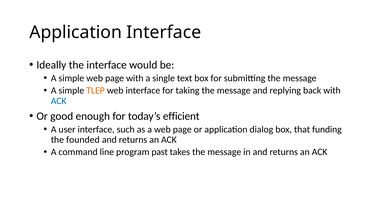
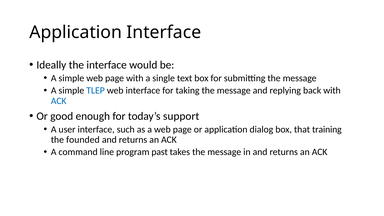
TLEP colour: orange -> blue (96, 91)
efficient: efficient -> support (181, 116)
funding: funding -> training (327, 129)
